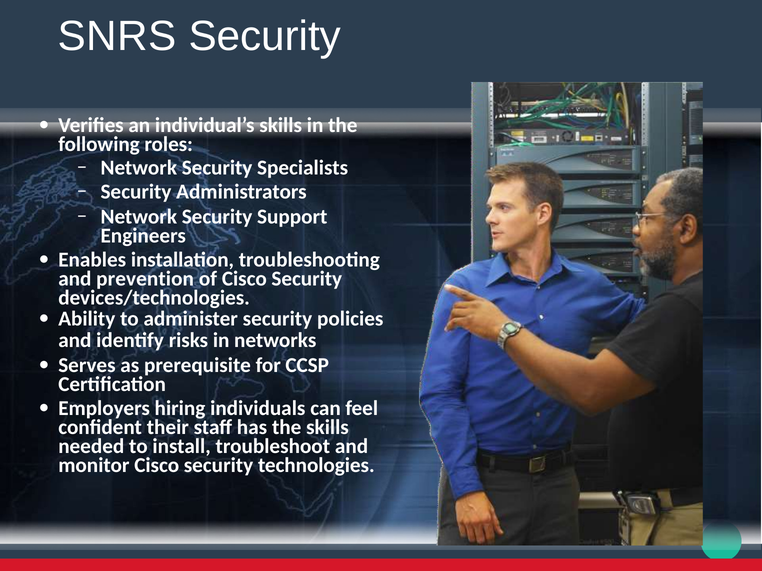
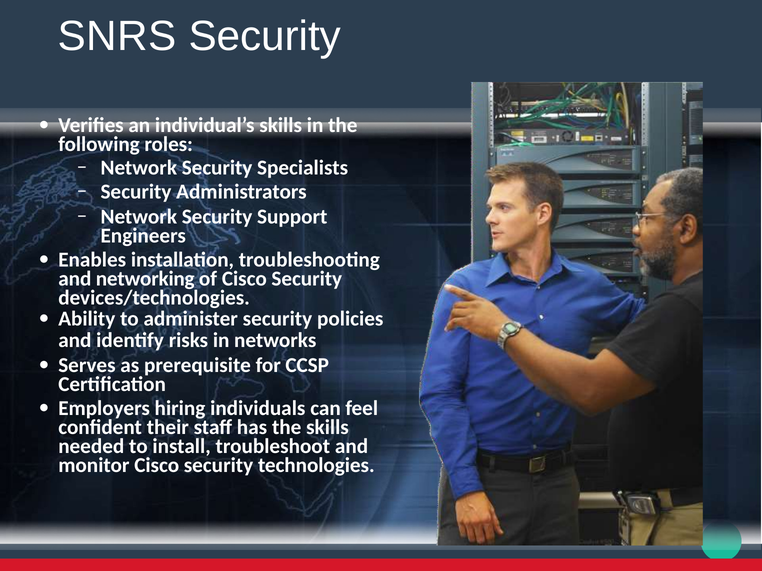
prevention: prevention -> networking (145, 279)
